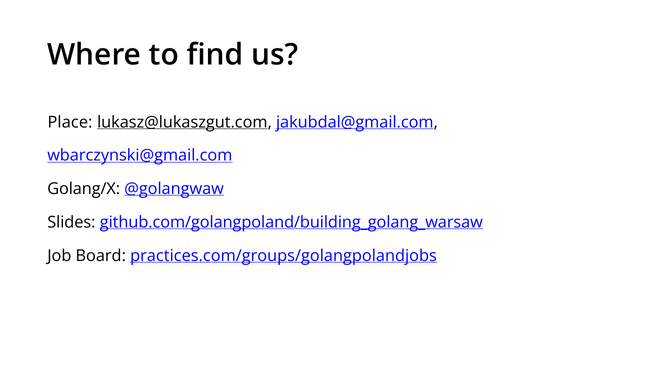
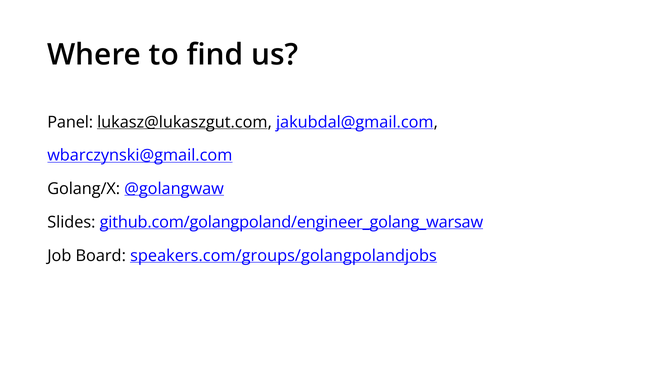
Place: Place -> Panel (70, 122)
github.com/golangpoland/building_golang_warsaw: github.com/golangpoland/building_golang_warsaw -> github.com/golangpoland/engineer_golang_warsaw (291, 222)
practices.com/groups/golangpolandjobs: practices.com/groups/golangpolandjobs -> speakers.com/groups/golangpolandjobs (283, 256)
